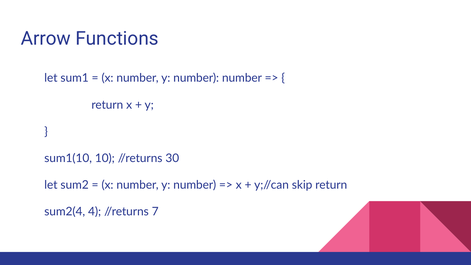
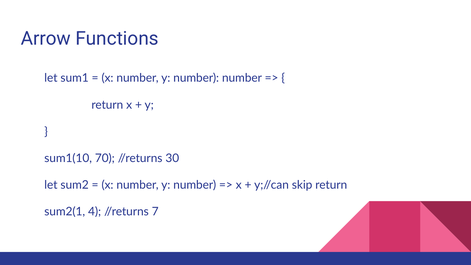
10: 10 -> 70 (105, 158)
sum2(4: sum2(4 -> sum2(1 (65, 212)
